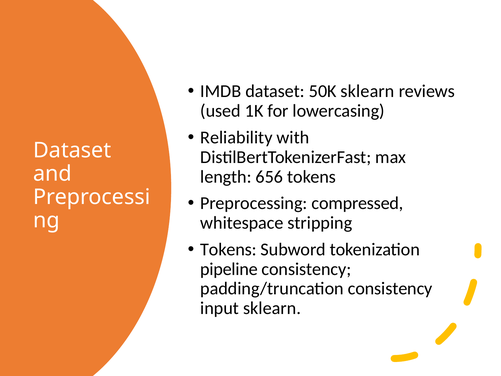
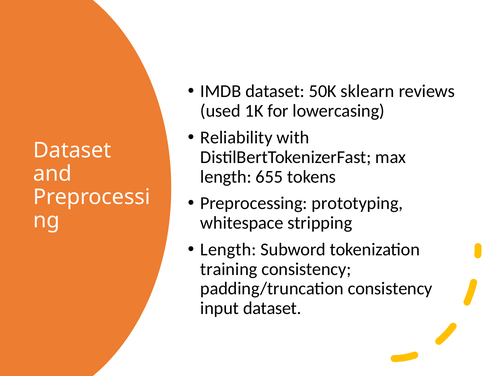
656: 656 -> 655 (269, 177)
compressed: compressed -> prototyping (357, 203)
Tokens: Tokens -> Length (228, 249)
pipeline: pipeline -> training (229, 269)
input sklearn: sklearn -> dataset (272, 308)
